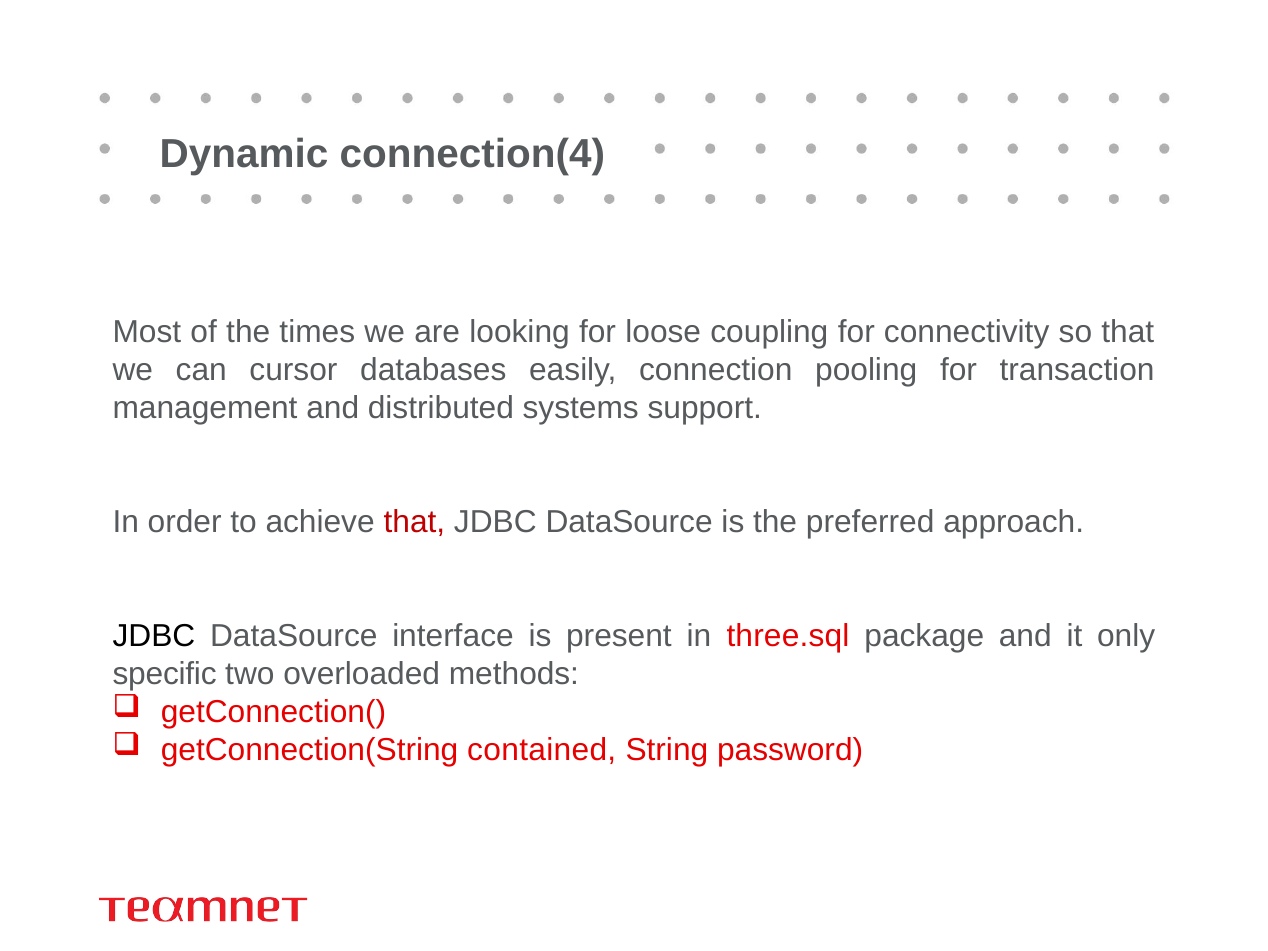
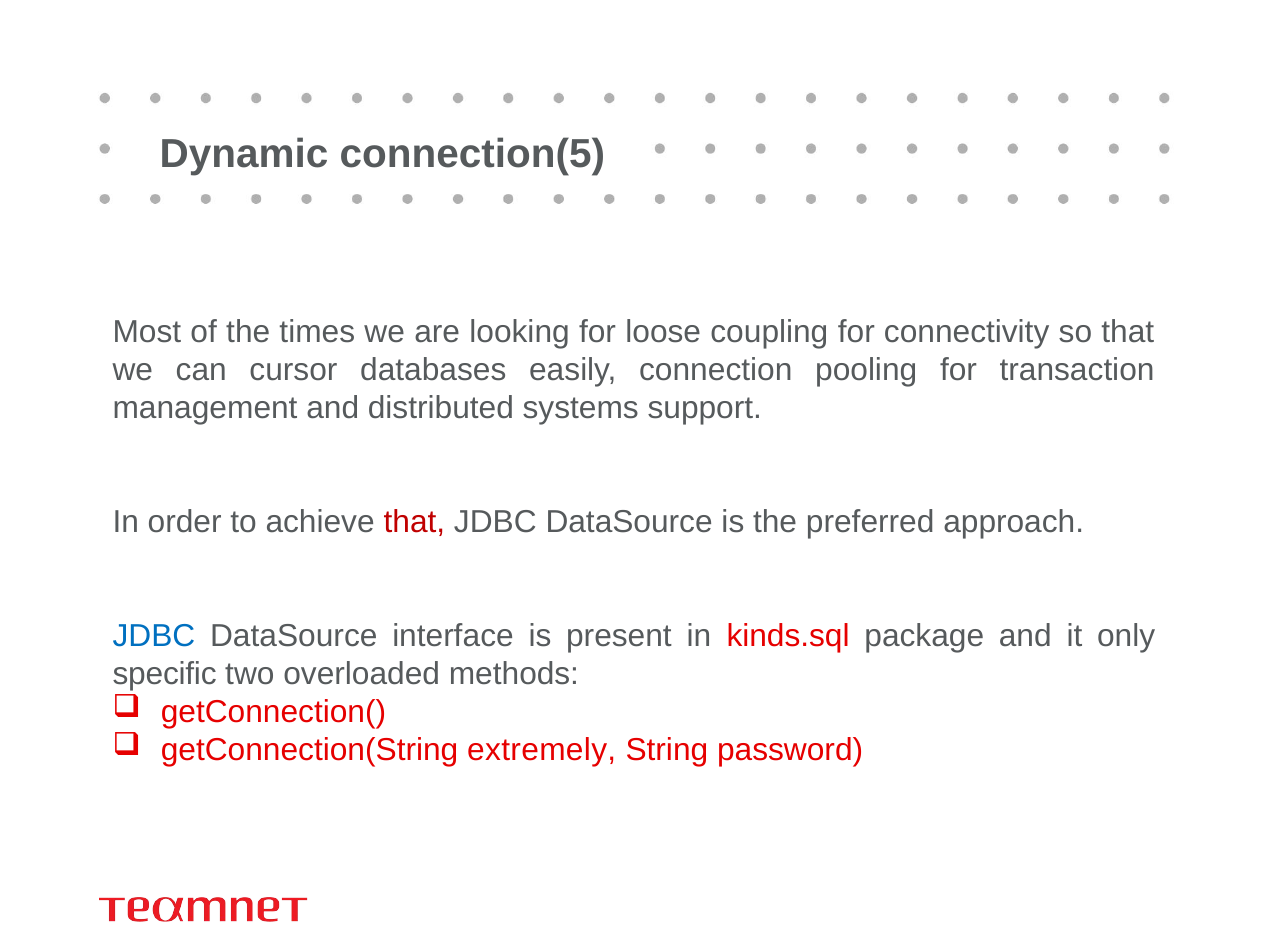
connection(4: connection(4 -> connection(5 (472, 154)
JDBC colour: black -> blue (154, 636)
three.sql: three.sql -> kinds.sql (788, 636)
contained: contained -> extremely (542, 750)
